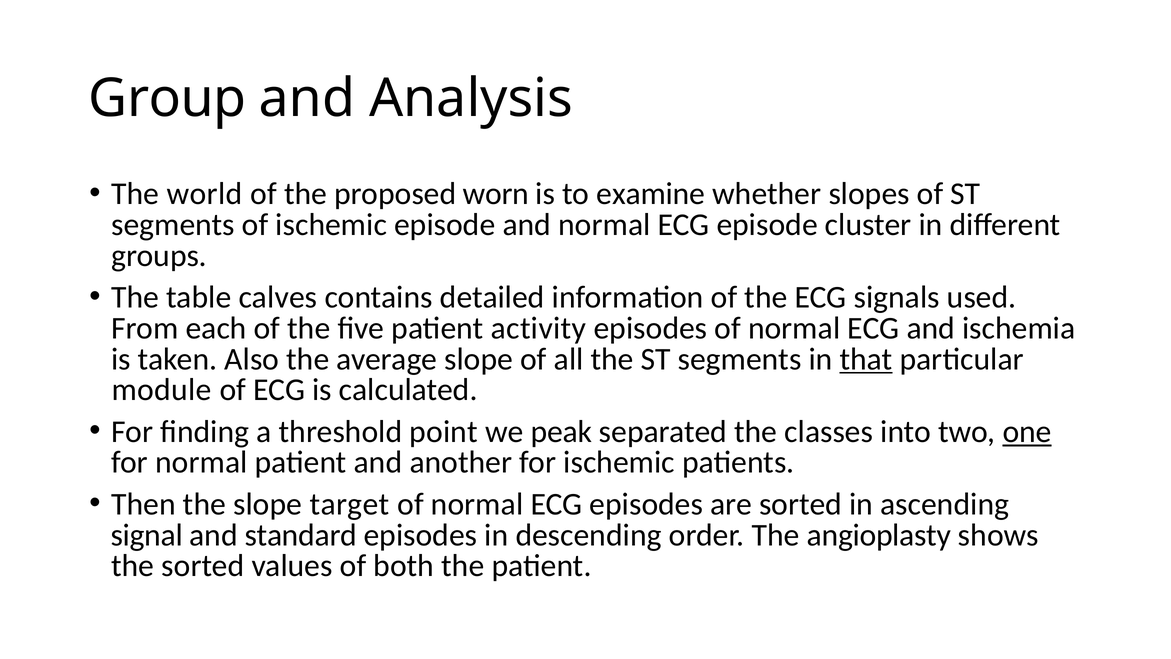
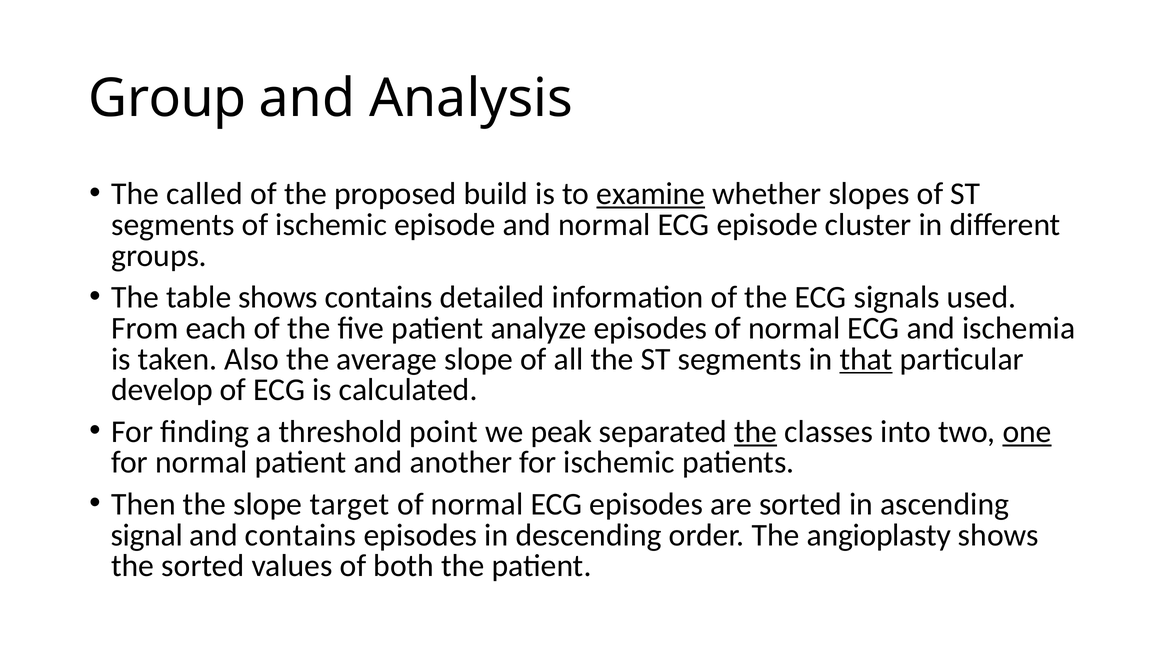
world: world -> called (205, 194)
worn: worn -> build (496, 194)
examine underline: none -> present (651, 194)
table calves: calves -> shows (278, 297)
activity: activity -> analyze (539, 328)
module: module -> develop (162, 390)
the underline: none -> present (756, 431)
and standard: standard -> contains (301, 535)
